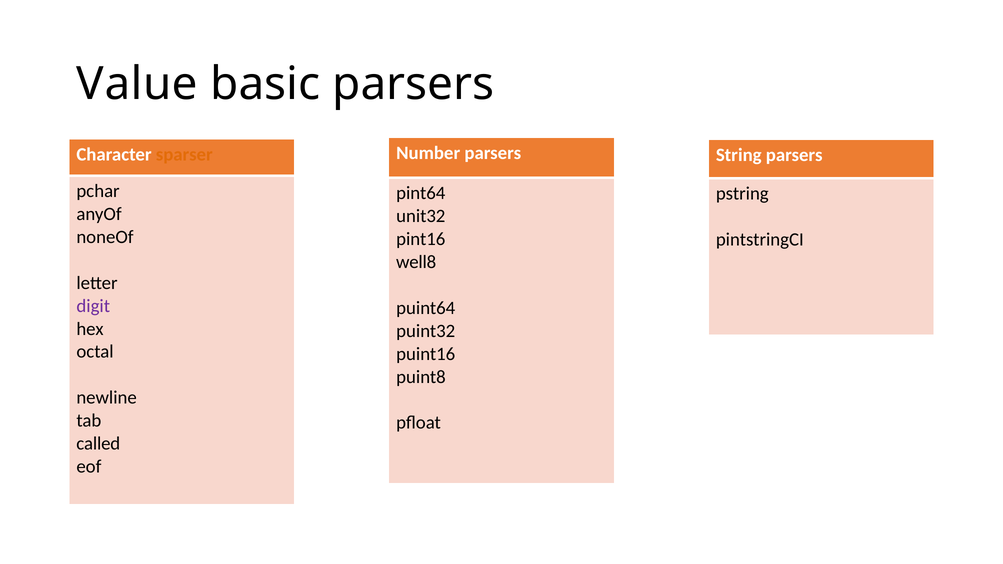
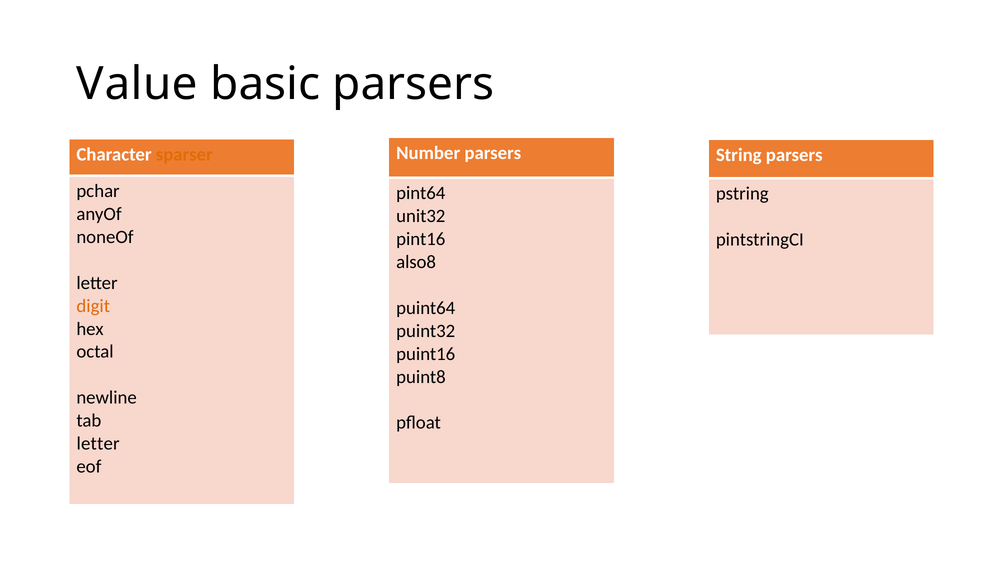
well8: well8 -> also8 (416, 262)
digit colour: purple -> orange (93, 306)
called: called -> letter (98, 444)
